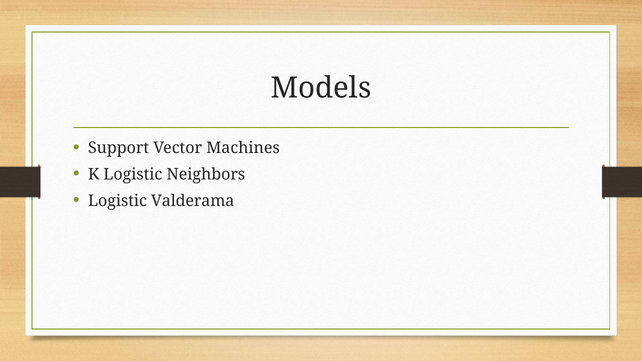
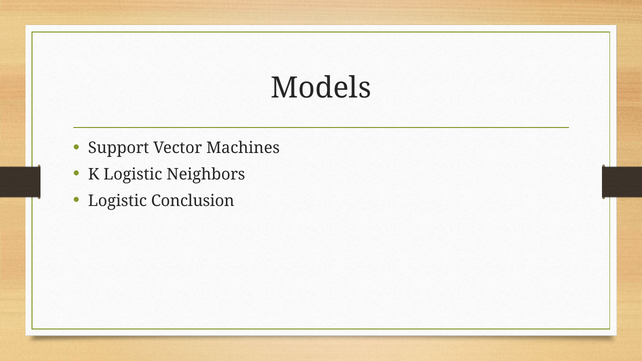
Valderama: Valderama -> Conclusion (193, 201)
